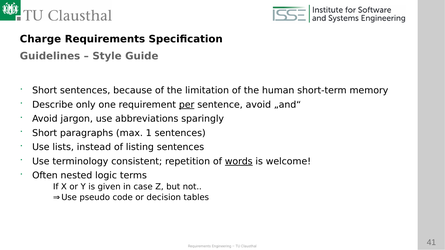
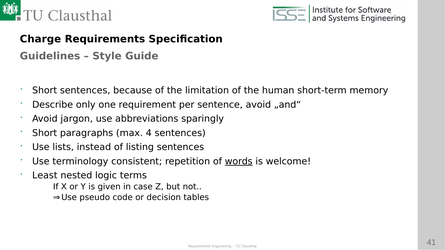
per underline: present -> none (187, 105)
1: 1 -> 4 (149, 133)
Often: Often -> Least (45, 176)
